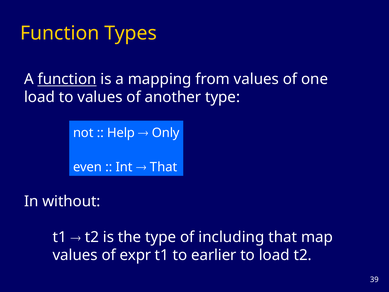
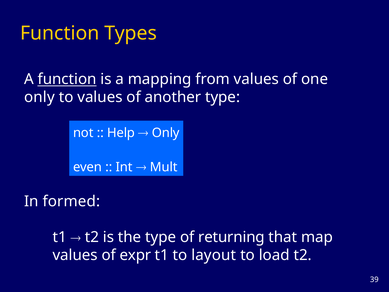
load: load -> only (39, 97)
That: That -> Mult (164, 167)
without: without -> formed (71, 201)
including: including -> returning (231, 237)
earlier: earlier -> layout (214, 255)
